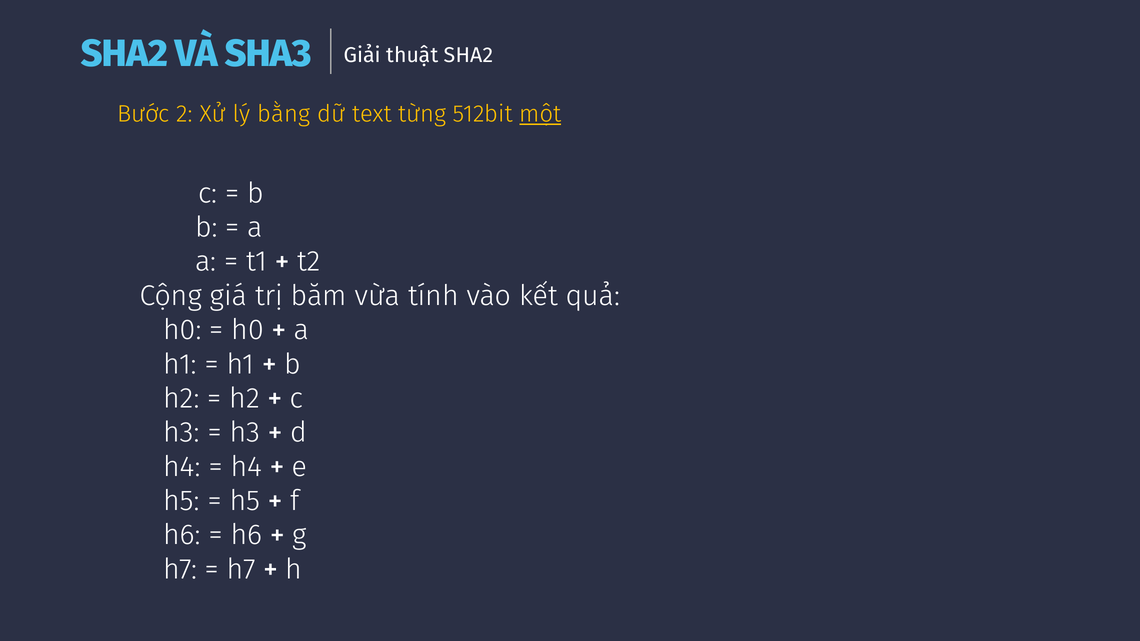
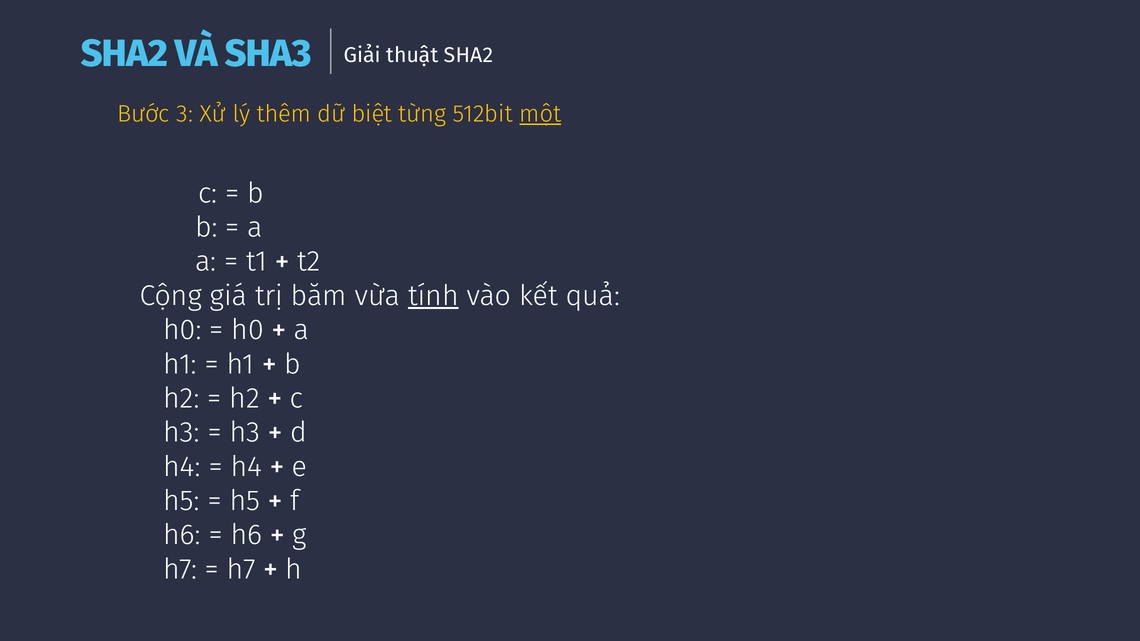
2: 2 -> 3 (185, 114)
bằng: bằng -> thêm (284, 114)
text: text -> biệt (372, 114)
tính underline: none -> present (433, 296)
